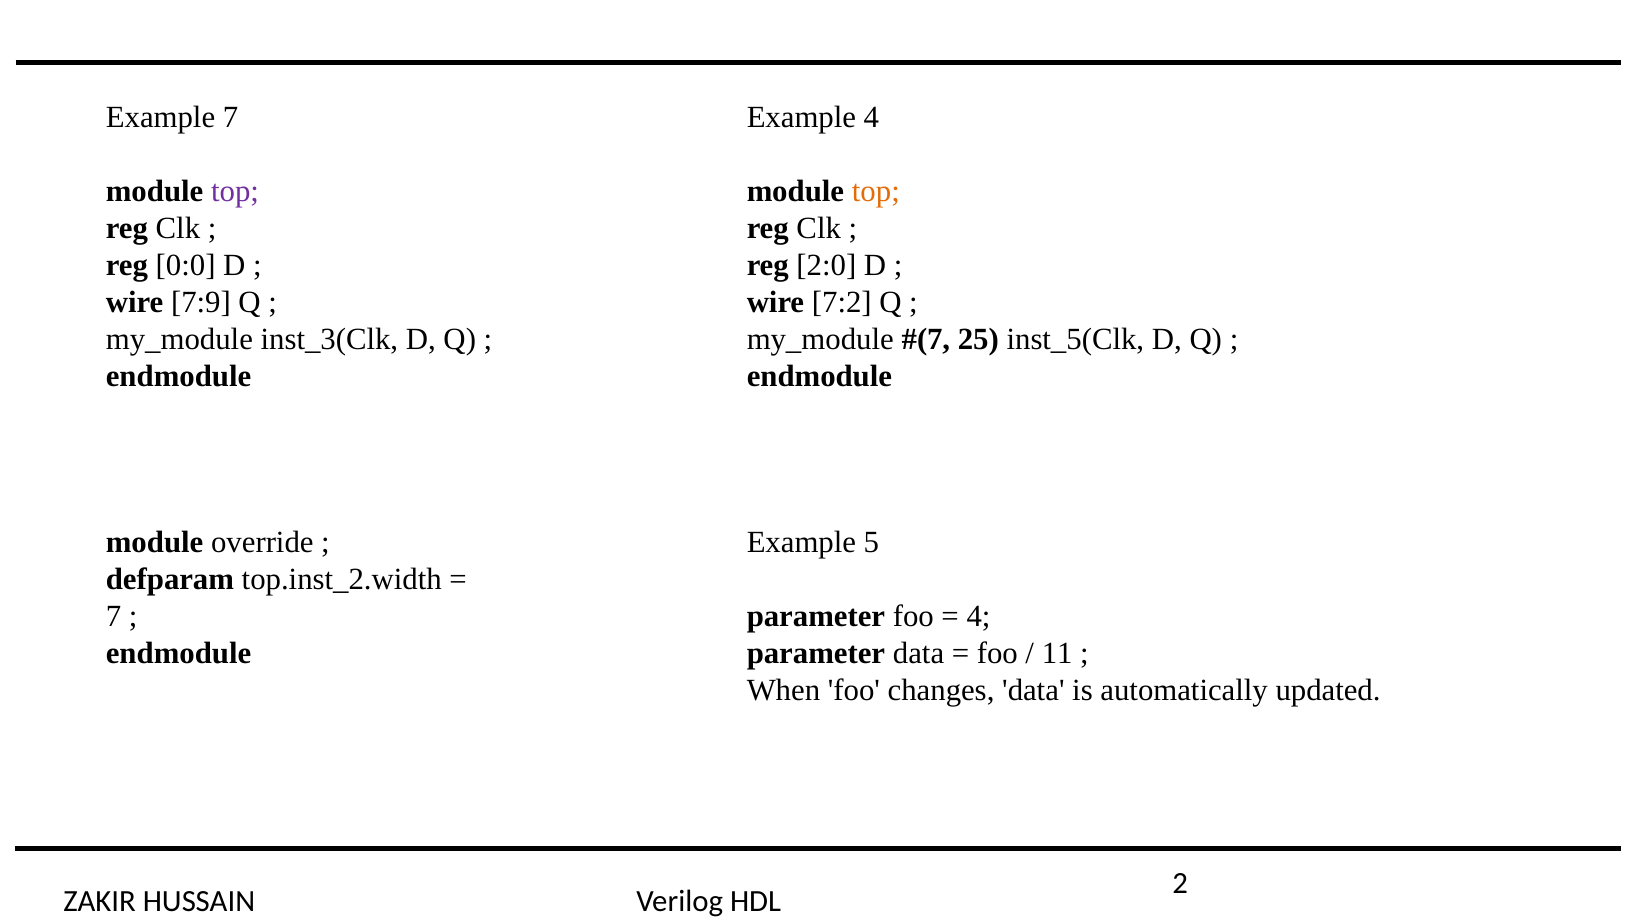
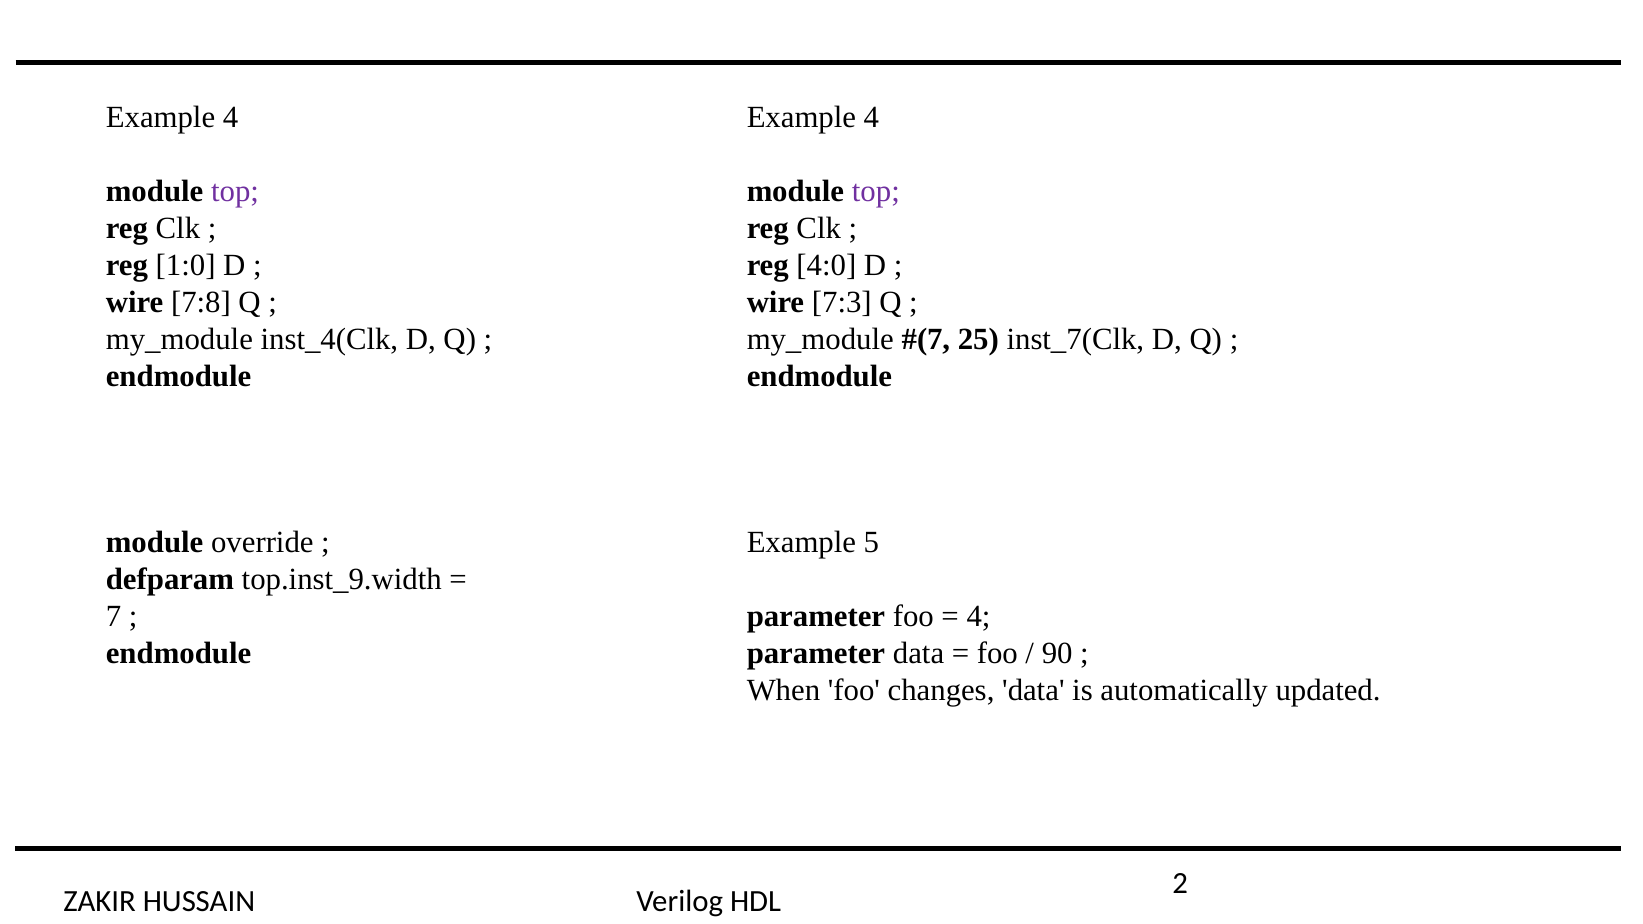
7: 7 -> 4 (231, 117)
top colour: orange -> purple (876, 191)
0:0: 0:0 -> 1:0 (186, 265)
2:0: 2:0 -> 4:0 (826, 265)
7:9: 7:9 -> 7:8 (201, 302)
7:2: 7:2 -> 7:3 (842, 302)
inst_3(Clk: inst_3(Clk -> inst_4(Clk (329, 339)
inst_5(Clk: inst_5(Clk -> inst_7(Clk (1075, 339)
top.inst_2.width: top.inst_2.width -> top.inst_9.width (342, 579)
11: 11 -> 90 (1057, 653)
